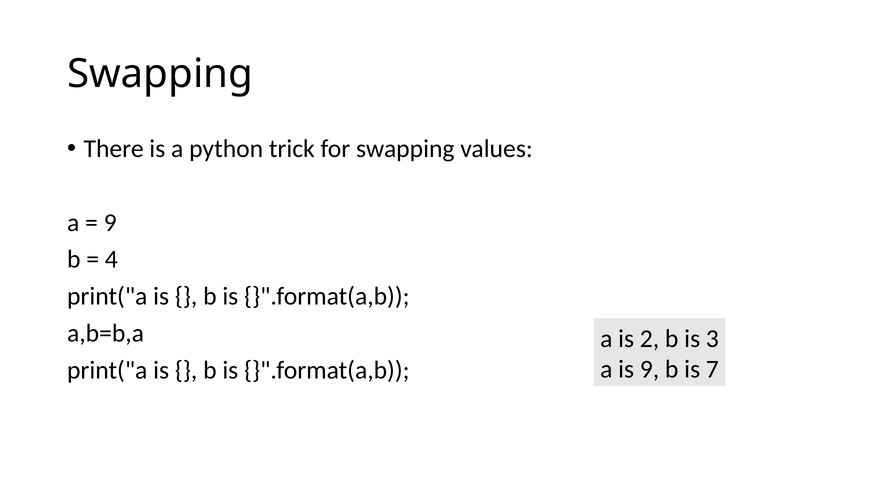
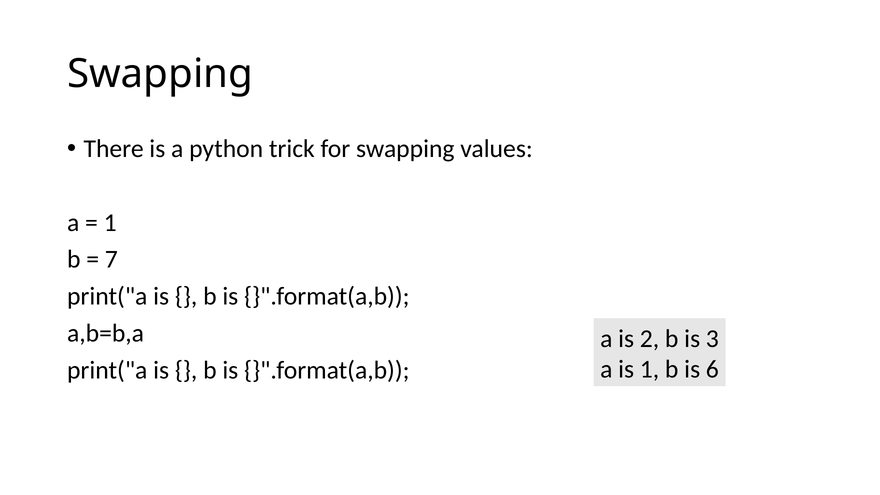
9: 9 -> 1 (110, 223)
4: 4 -> 7 (111, 259)
is 9: 9 -> 1 (650, 369)
7: 7 -> 6 (712, 369)
